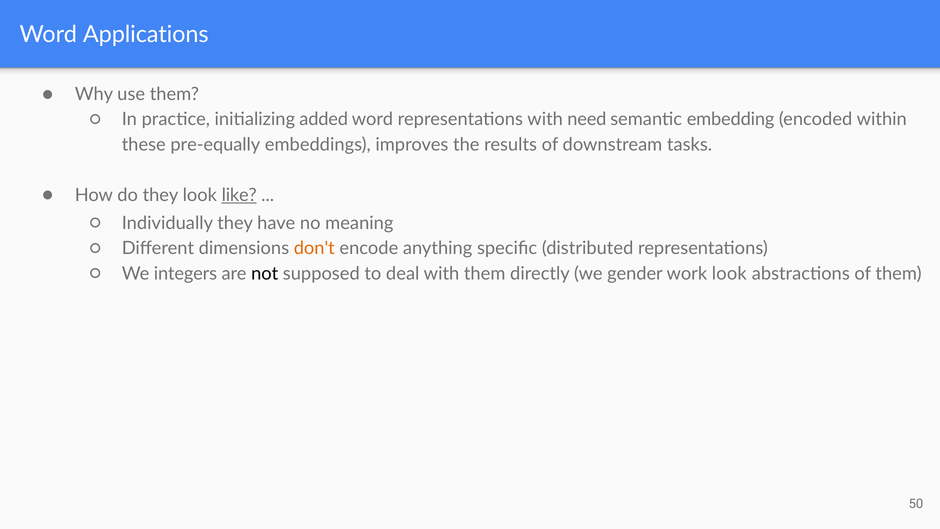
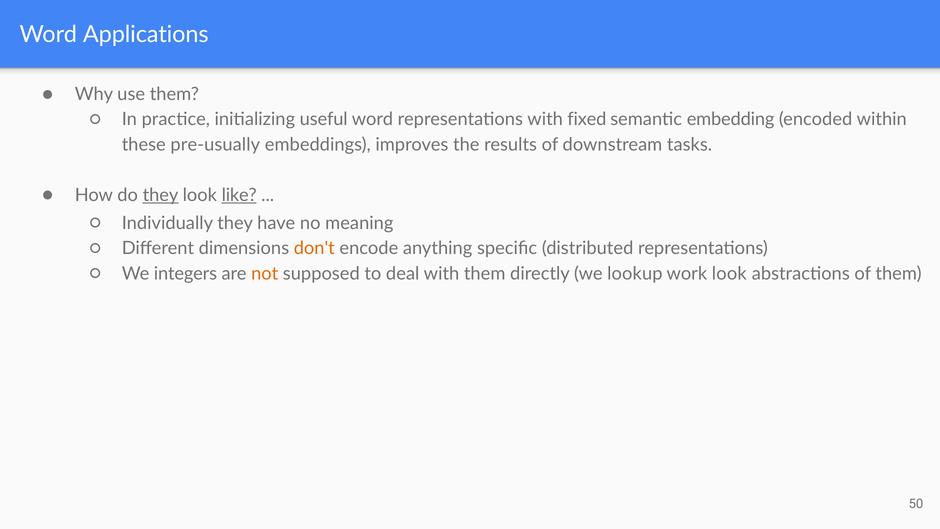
added: added -> useful (324, 119)
need: need -> fixed (587, 119)
pre-equally: pre-equally -> pre-usually (215, 145)
they underline: none -> present (161, 195)
not colour: black -> orange (265, 273)
gender: gender -> lookup (635, 273)
